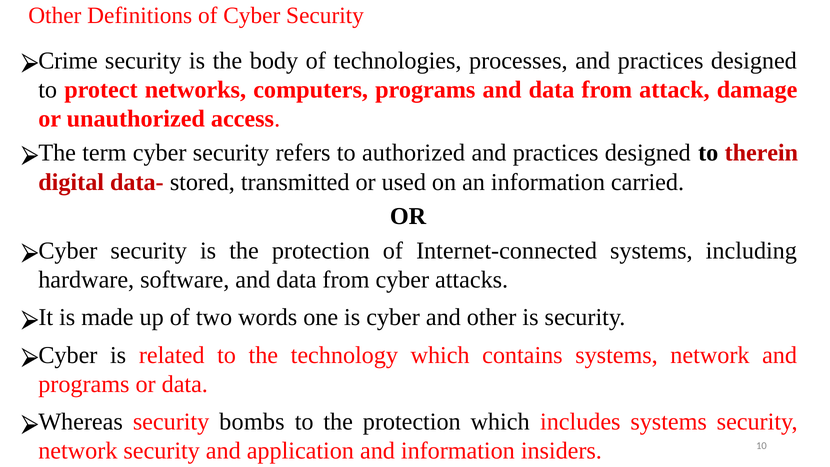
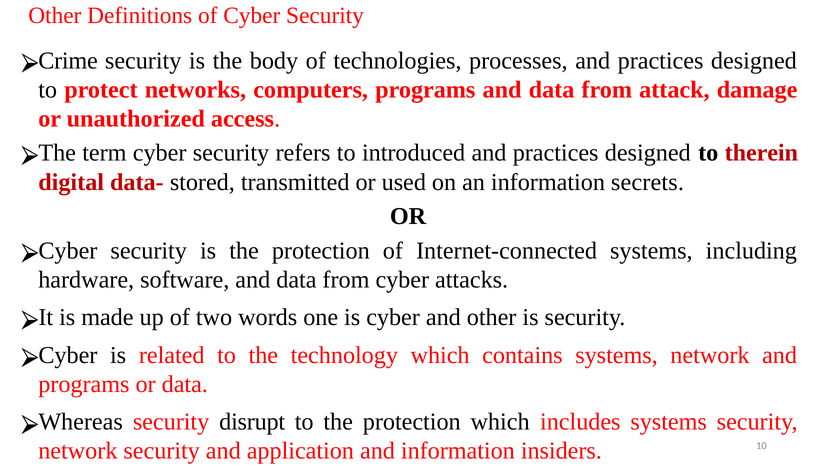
authorized: authorized -> introduced (414, 153)
carried: carried -> secrets (647, 182)
bombs: bombs -> disrupt (252, 422)
